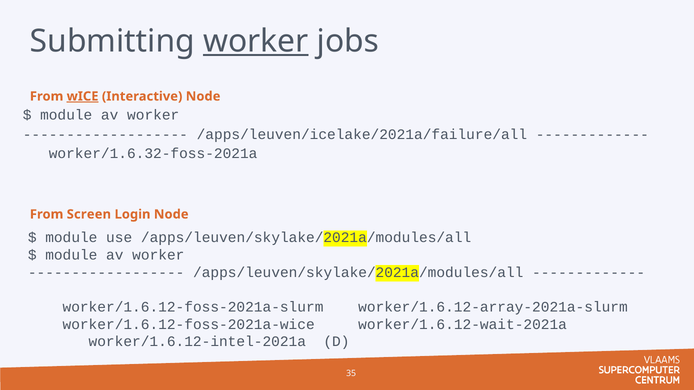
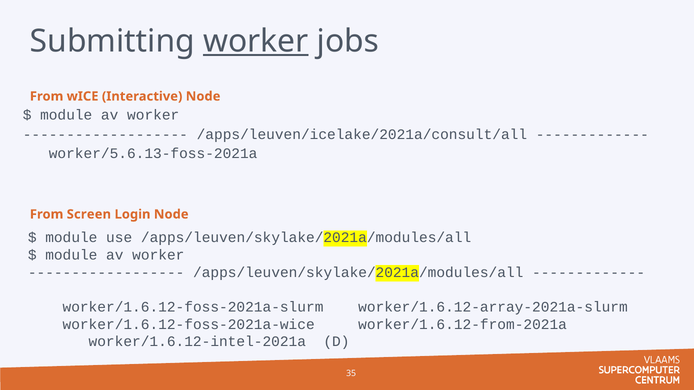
wICE underline: present -> none (83, 96)
/apps/leuven/icelake/2021a/failure/all: /apps/leuven/icelake/2021a/failure/all -> /apps/leuven/icelake/2021a/consult/all (362, 134)
worker/1.6.32-foss-2021a: worker/1.6.32-foss-2021a -> worker/5.6.13-foss-2021a (153, 154)
worker/1.6.12-wait-2021a: worker/1.6.12-wait-2021a -> worker/1.6.12-from-2021a (463, 325)
